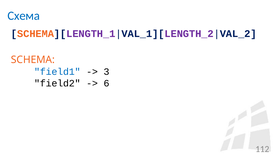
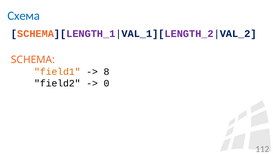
field1 colour: blue -> orange (57, 71)
3: 3 -> 8 (106, 71)
6: 6 -> 0 (106, 83)
